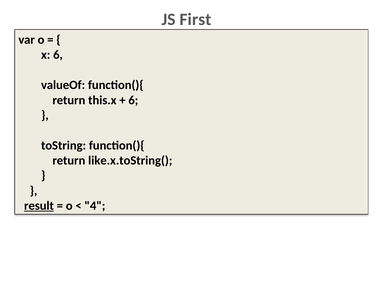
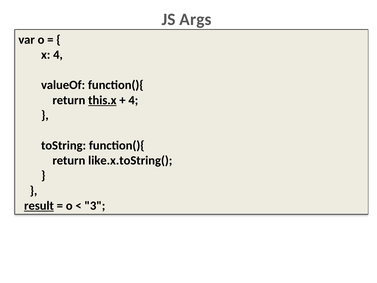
First: First -> Args (196, 19)
x 6: 6 -> 4 (58, 55)
this.x underline: none -> present (102, 100)
6: 6 -> 4 (133, 100)
4: 4 -> 3 (95, 206)
